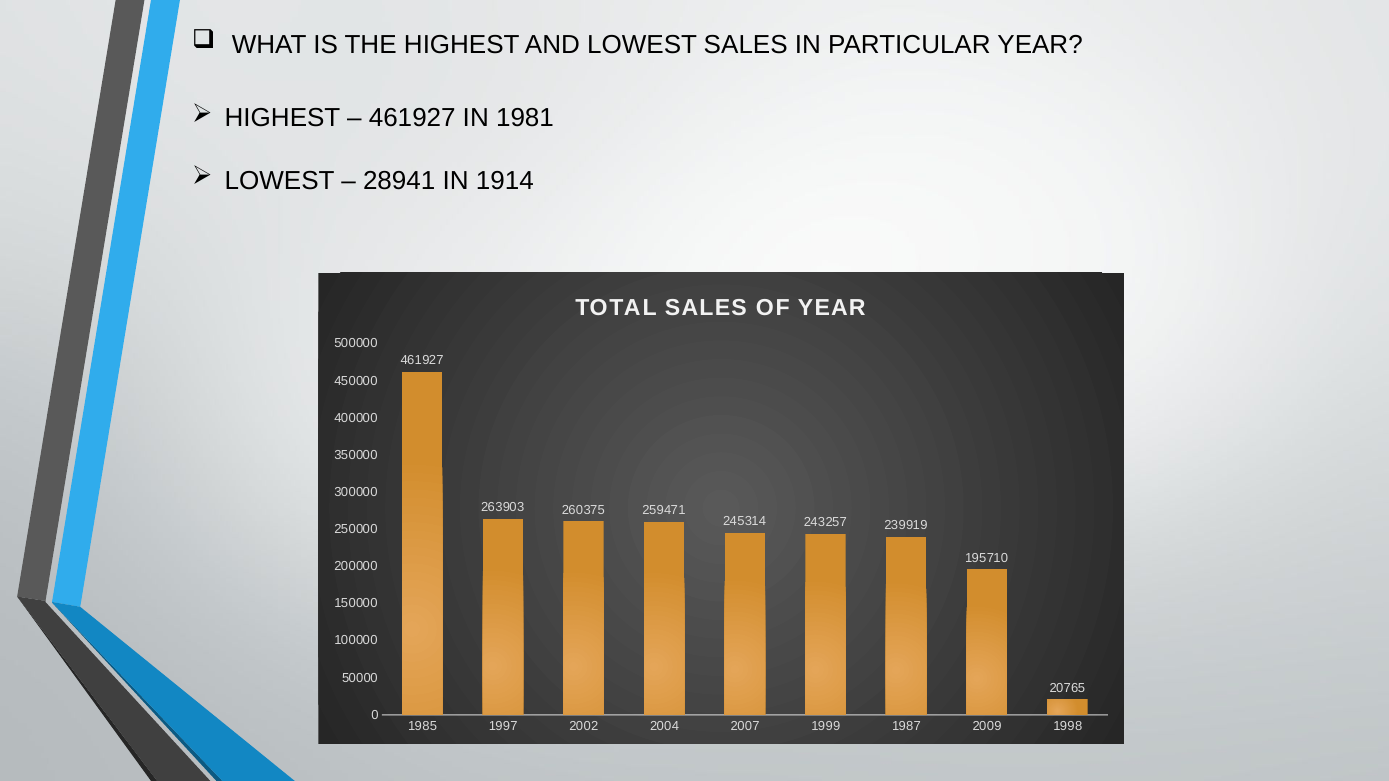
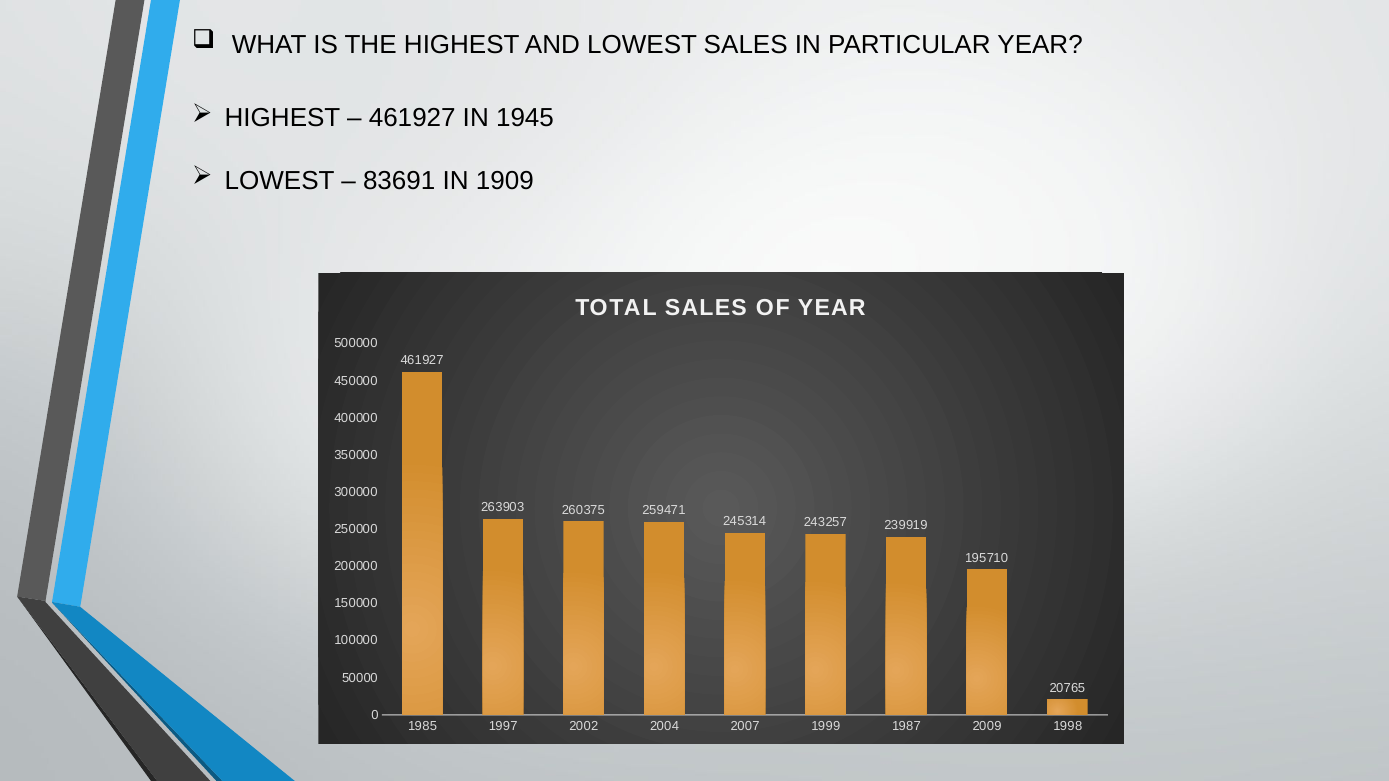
1981: 1981 -> 1945 (525, 118)
28941: 28941 -> 83691 (399, 181)
1914: 1914 -> 1909 (505, 181)
